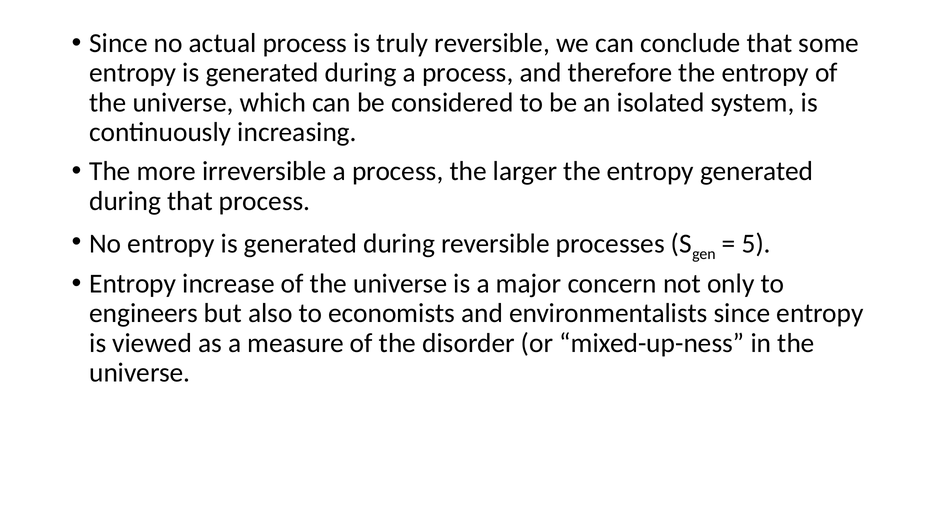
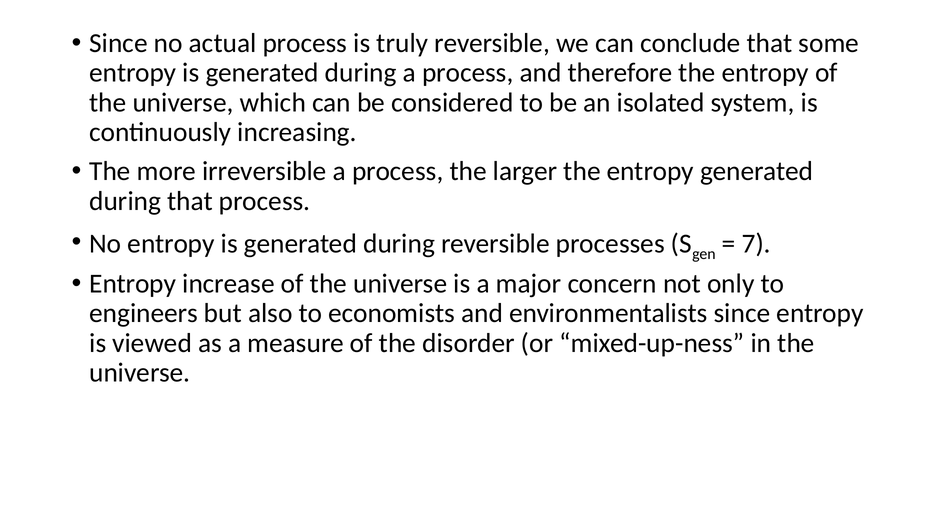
5: 5 -> 7 (756, 243)
